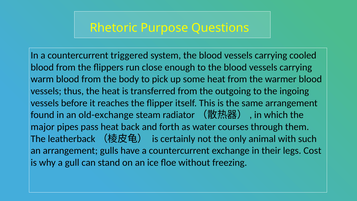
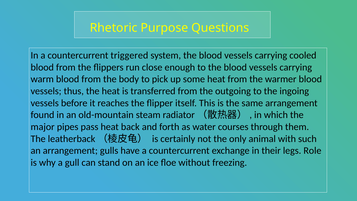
old-exchange: old-exchange -> old-mountain (106, 115)
Cost: Cost -> Role (312, 151)
